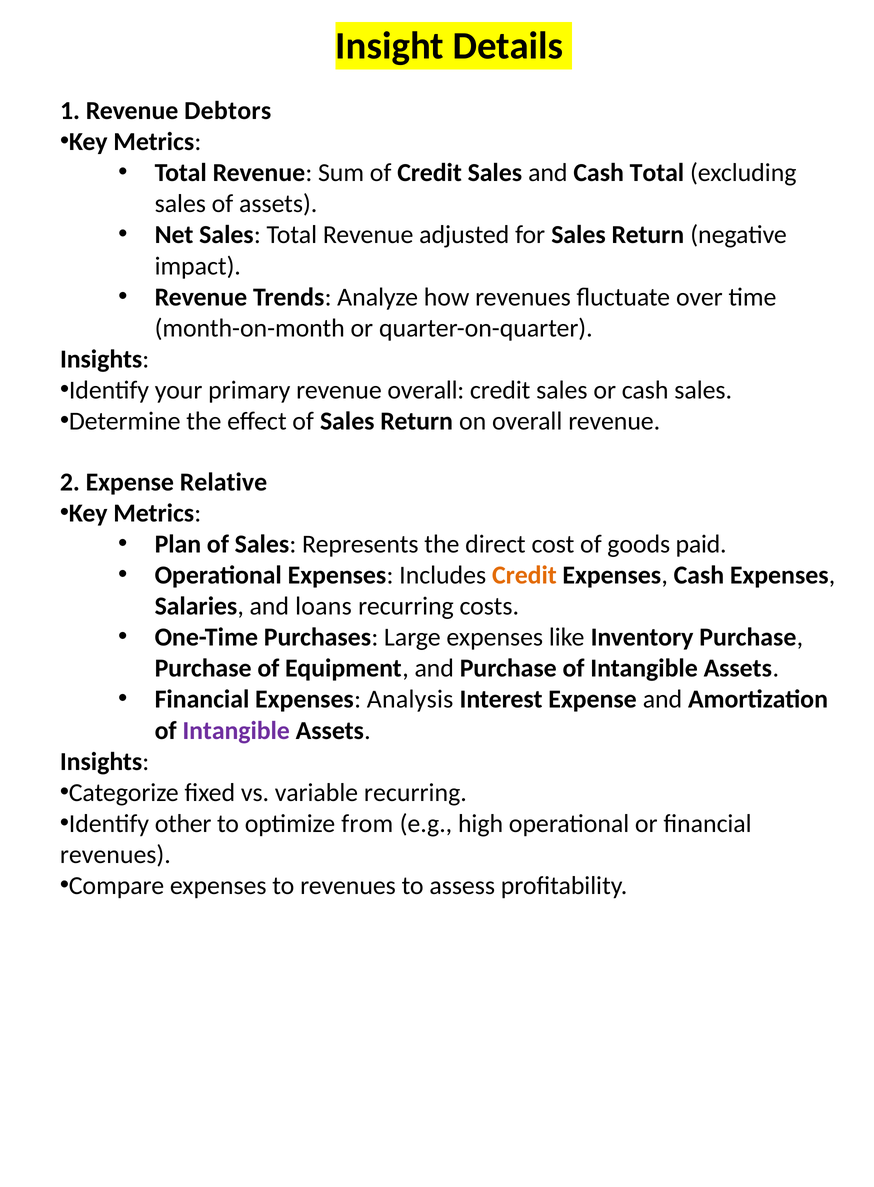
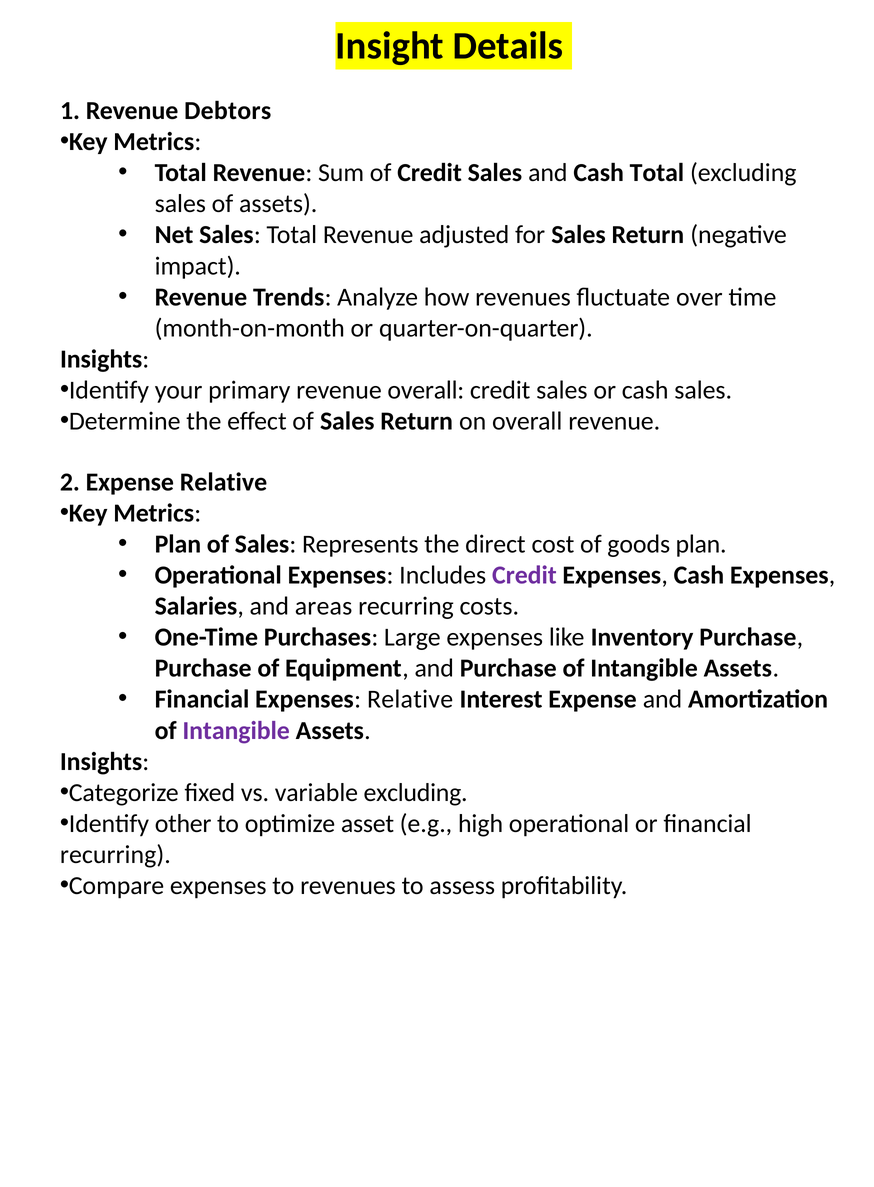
goods paid: paid -> plan (701, 544)
Credit colour: orange -> purple (524, 575)
loans: loans -> areas (324, 606)
Expenses Analysis: Analysis -> Relative (410, 699)
variable recurring: recurring -> excluding (416, 792)
from: from -> asset (367, 824)
revenues: revenues -> recurring (115, 855)
